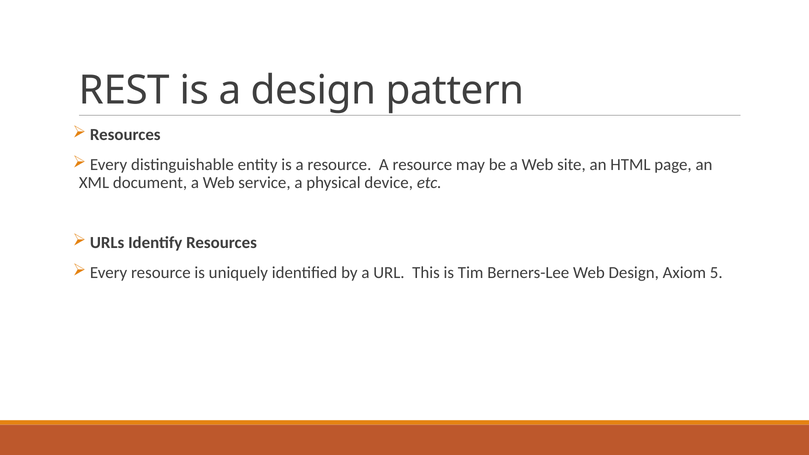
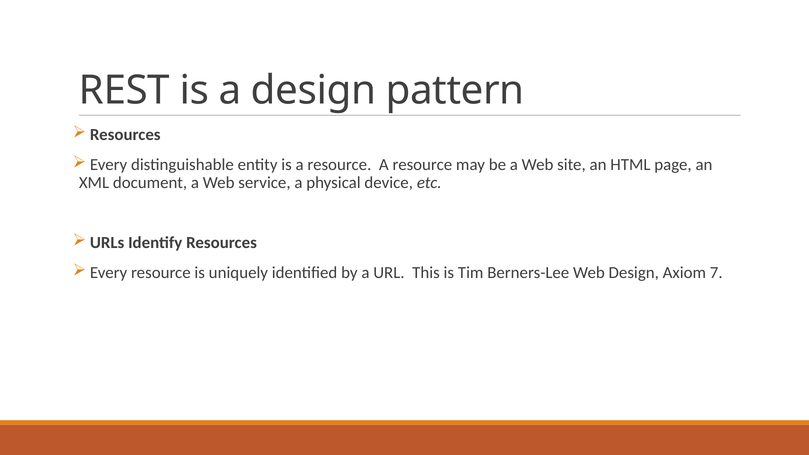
5: 5 -> 7 (716, 273)
